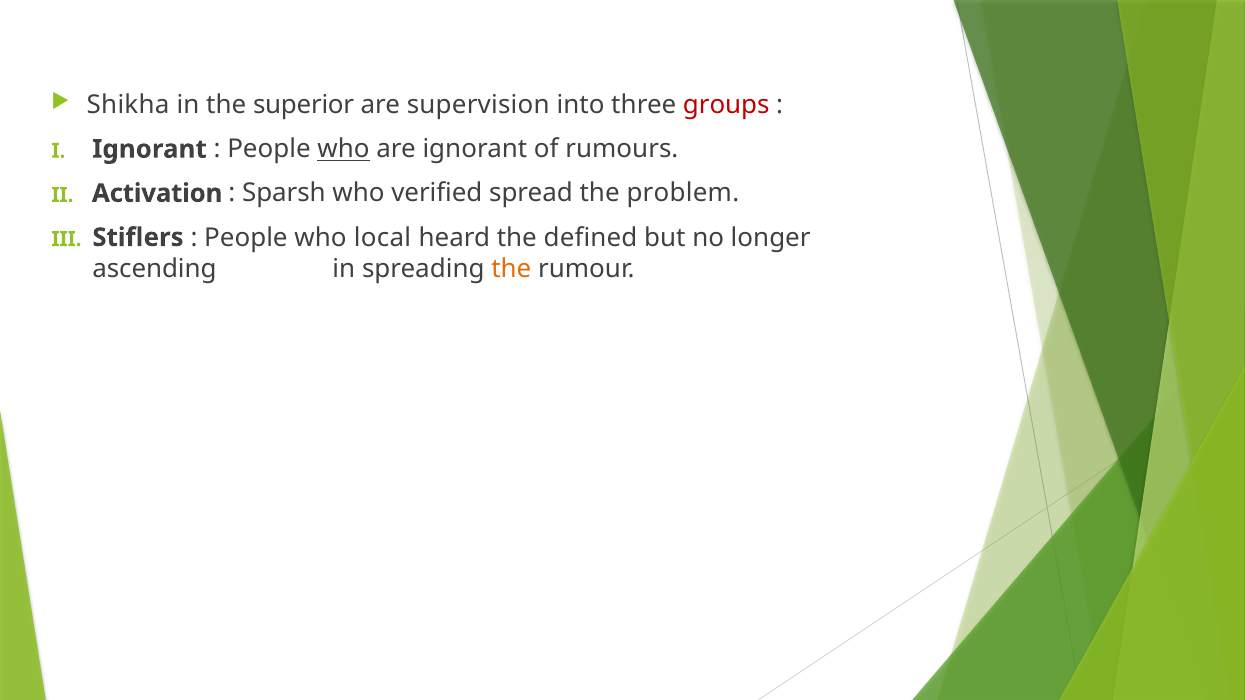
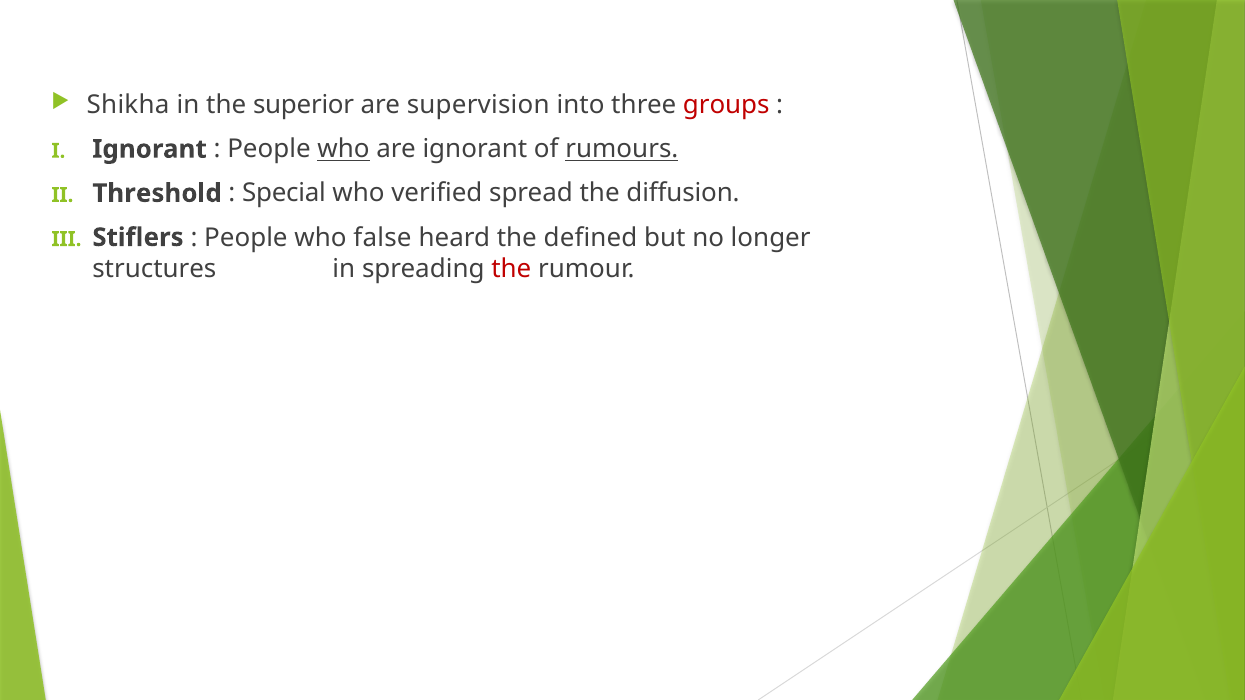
rumours underline: none -> present (622, 149)
Activation: Activation -> Threshold (157, 193)
Sparsh: Sparsh -> Special (284, 193)
problem: problem -> diffusion (683, 193)
local: local -> false (382, 238)
ascending: ascending -> structures (154, 269)
the colour: orange -> red (511, 269)
